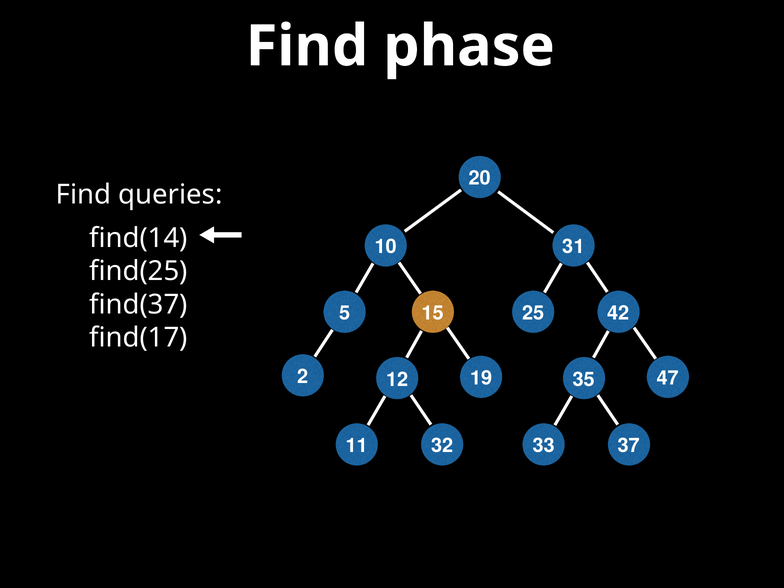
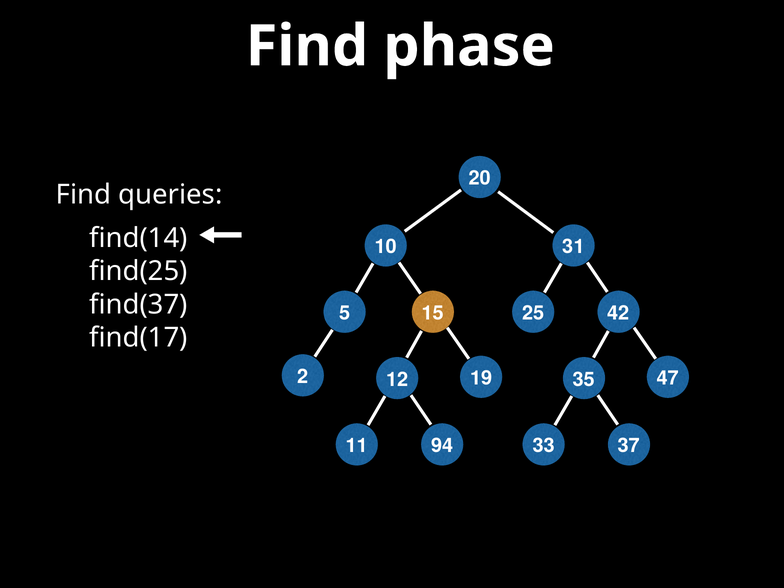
32: 32 -> 94 (442, 446)
